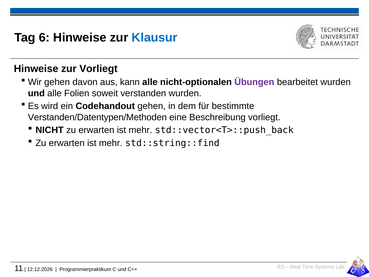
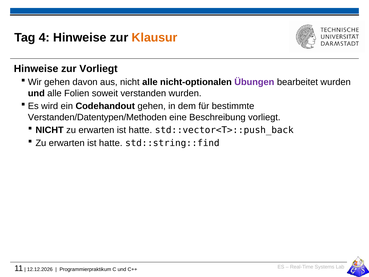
6: 6 -> 4 (44, 37)
Klausur colour: blue -> orange (155, 37)
aus kann: kann -> nicht (130, 82)
mehr: mehr -> hatte (140, 130)
mehr: mehr -> hatte (111, 143)
